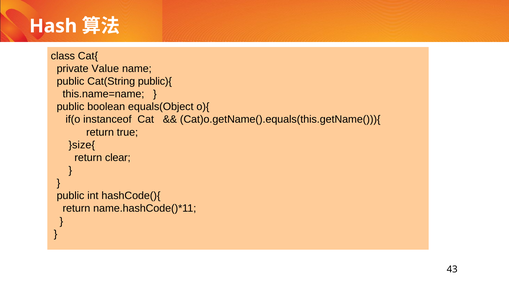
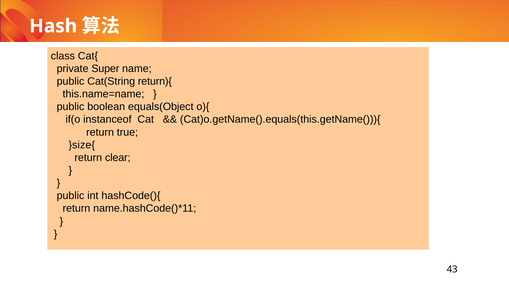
Value: Value -> Super (105, 69)
public){: public){ -> return){ (155, 81)
